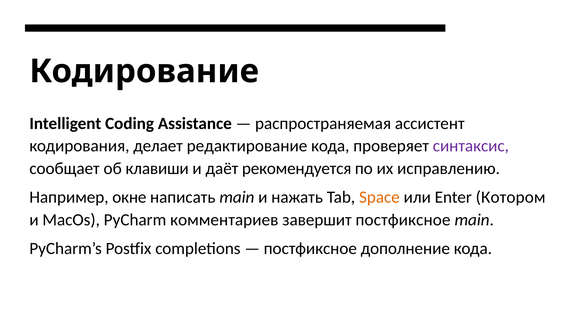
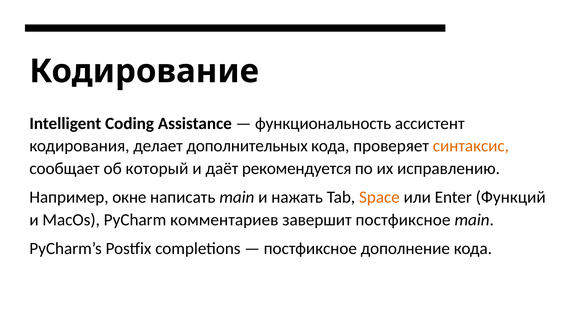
распространяемая: распространяемая -> функциональность (323, 124)
редактирование: редактирование -> дополнительных (247, 146)
синтаксис colour: purple -> orange (471, 146)
клавиши: клавиши -> который (157, 169)
Котором: Котором -> Функций (511, 197)
